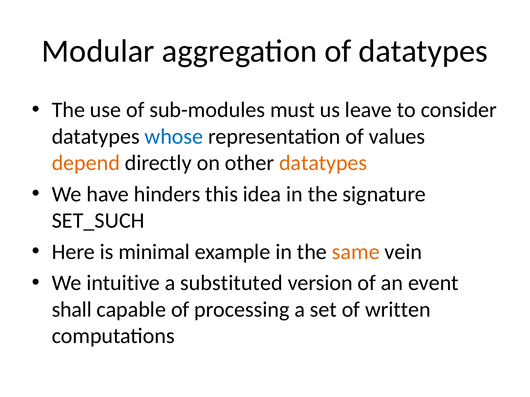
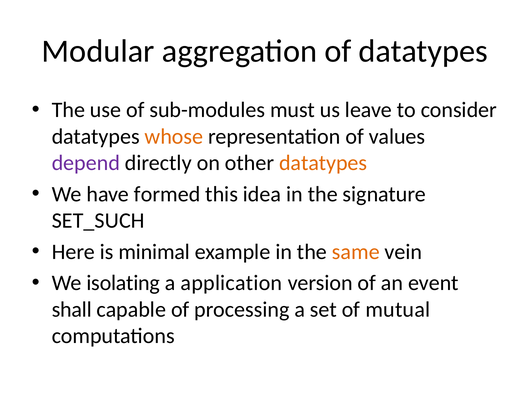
whose colour: blue -> orange (174, 137)
depend colour: orange -> purple (86, 163)
hinders: hinders -> formed (167, 194)
intuitive: intuitive -> isolating (123, 283)
substituted: substituted -> application (231, 283)
written: written -> mutual (398, 310)
